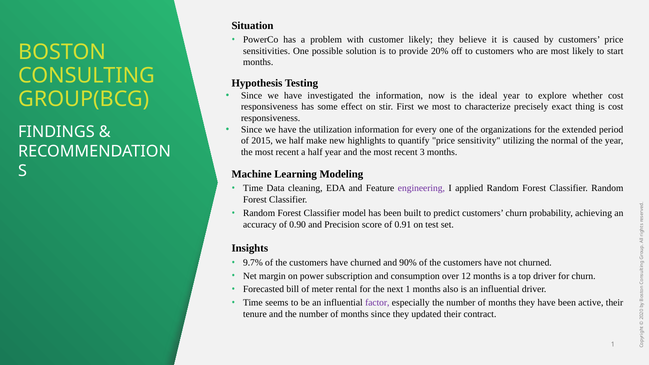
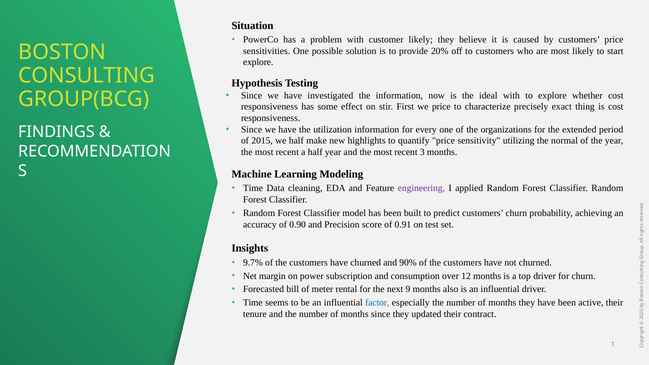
months: months -> explore (258, 62)
ideal year: year -> with (511, 95)
we most: most -> price (441, 107)
next 1: 1 -> 9 (408, 289)
factor colour: purple -> blue (377, 303)
